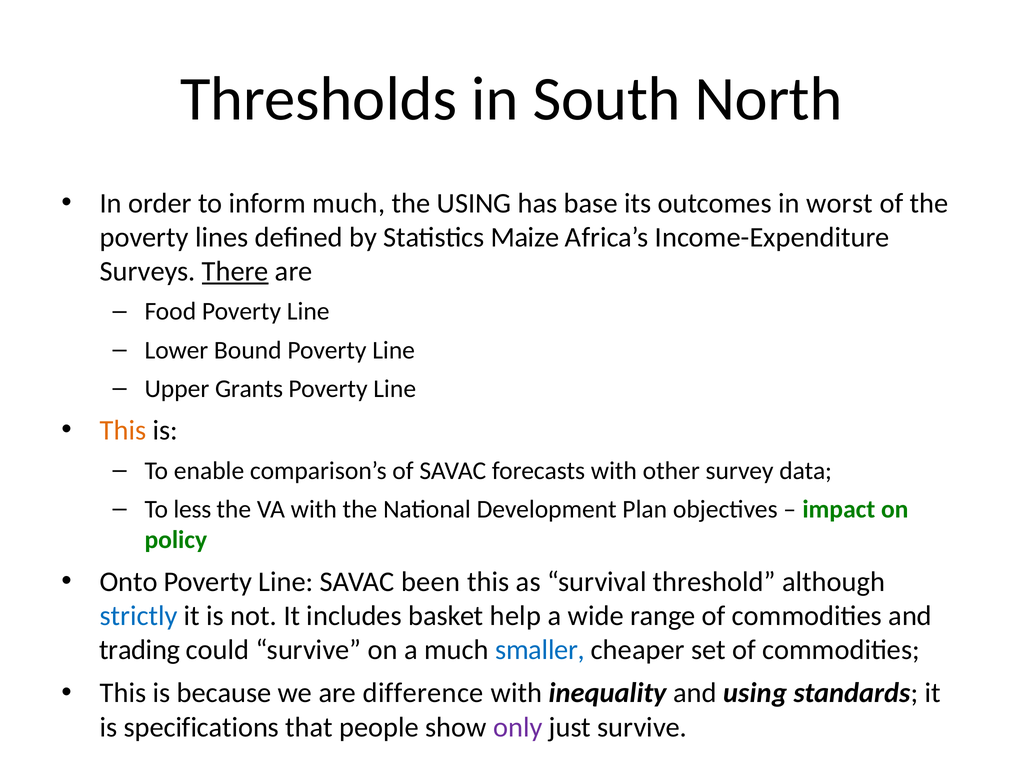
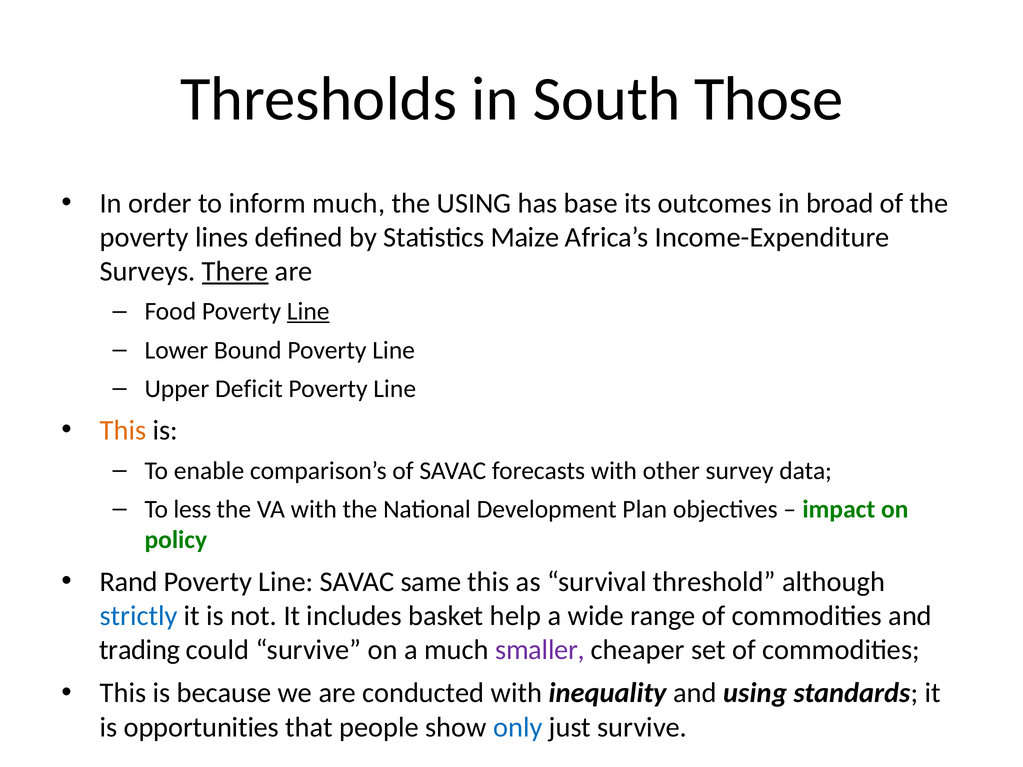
North: North -> Those (769, 99)
worst: worst -> broad (840, 203)
Line underline: none -> present (308, 312)
Grants: Grants -> Deficit (249, 389)
Onto: Onto -> Rand (129, 582)
been: been -> same (431, 582)
smaller colour: blue -> purple (540, 650)
difference: difference -> conducted (423, 693)
specifications: specifications -> opportunities (201, 727)
only colour: purple -> blue (518, 727)
